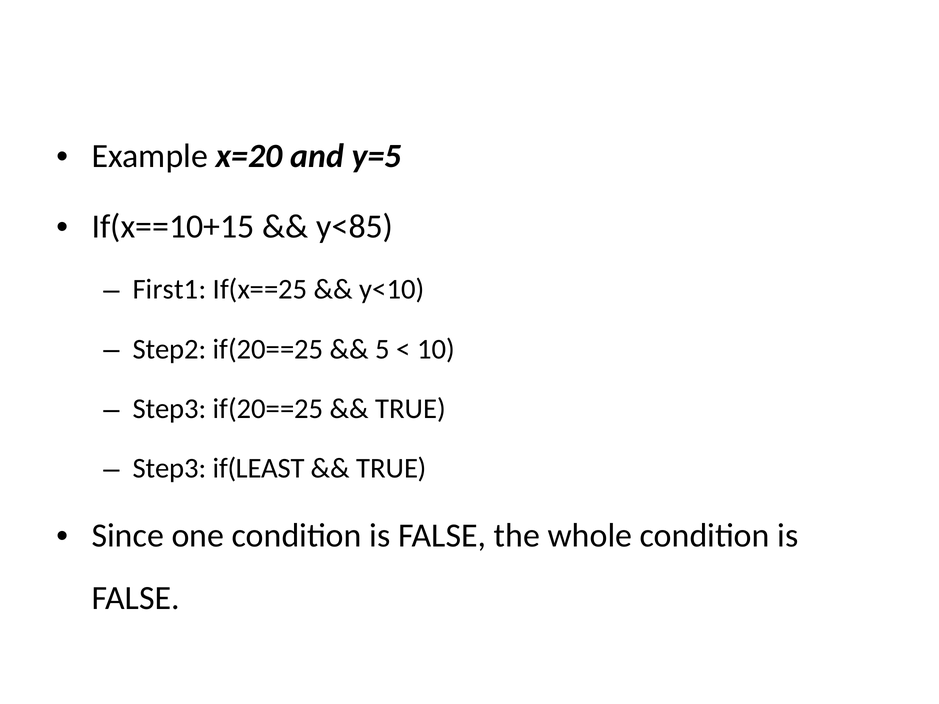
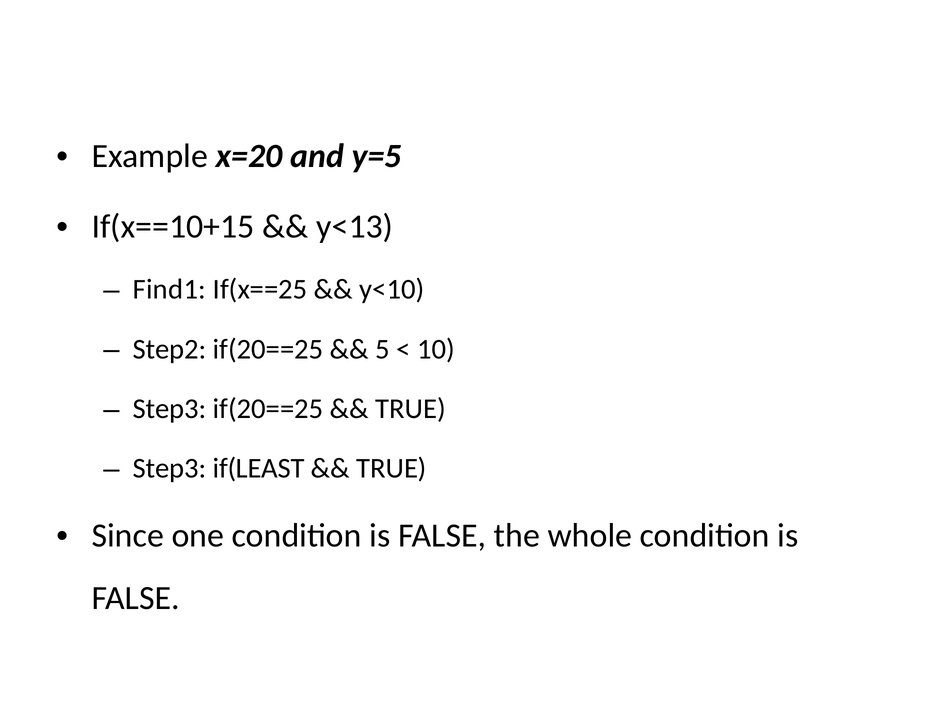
y<85: y<85 -> y<13 (355, 227)
First1: First1 -> Find1 (169, 290)
